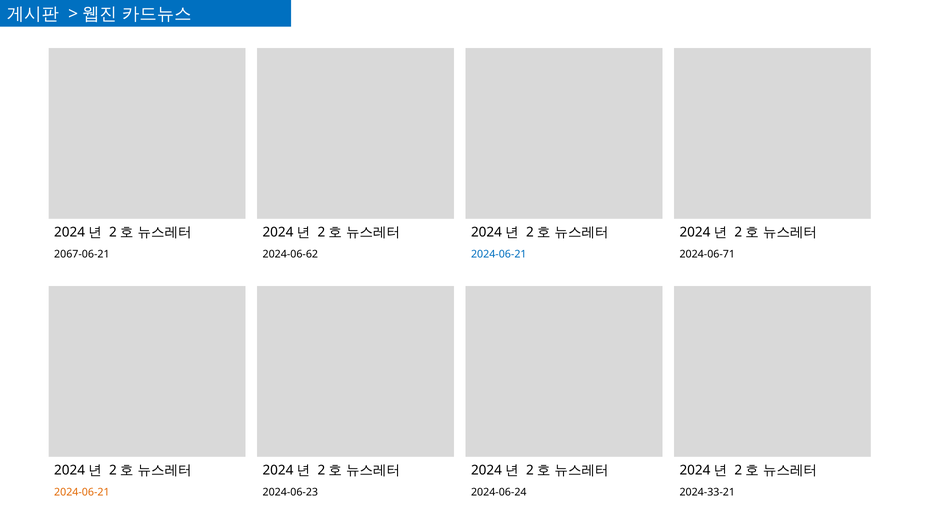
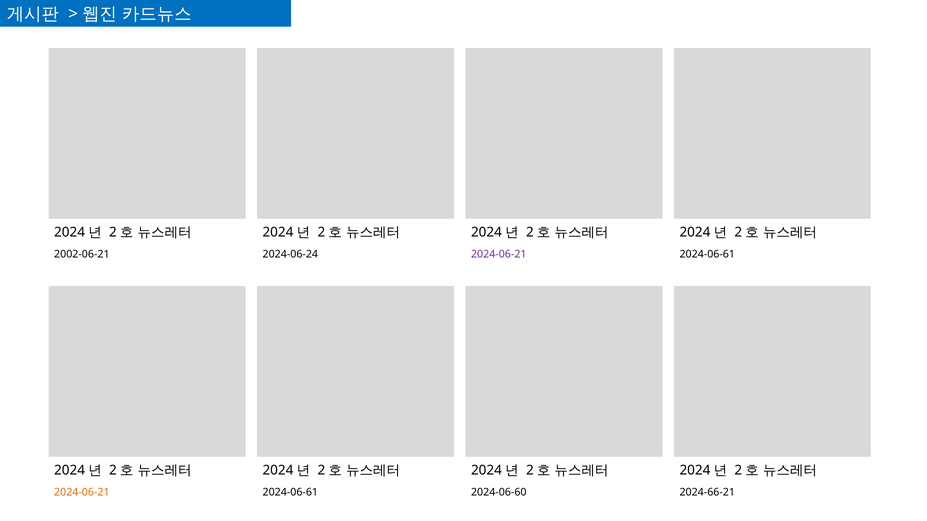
2067-06-21: 2067-06-21 -> 2002-06-21 (82, 255)
2024-06-62: 2024-06-62 -> 2024-06-24 (290, 255)
2024-06-21 colour: blue -> purple (499, 255)
2024-06-71: 2024-06-71 -> 2024-06-61 (707, 255)
2024-06-23: 2024-06-23 -> 2024-06-61 (290, 493)
2024-06-24: 2024-06-24 -> 2024-06-60 (499, 493)
2024-33-21: 2024-33-21 -> 2024-66-21 (707, 493)
